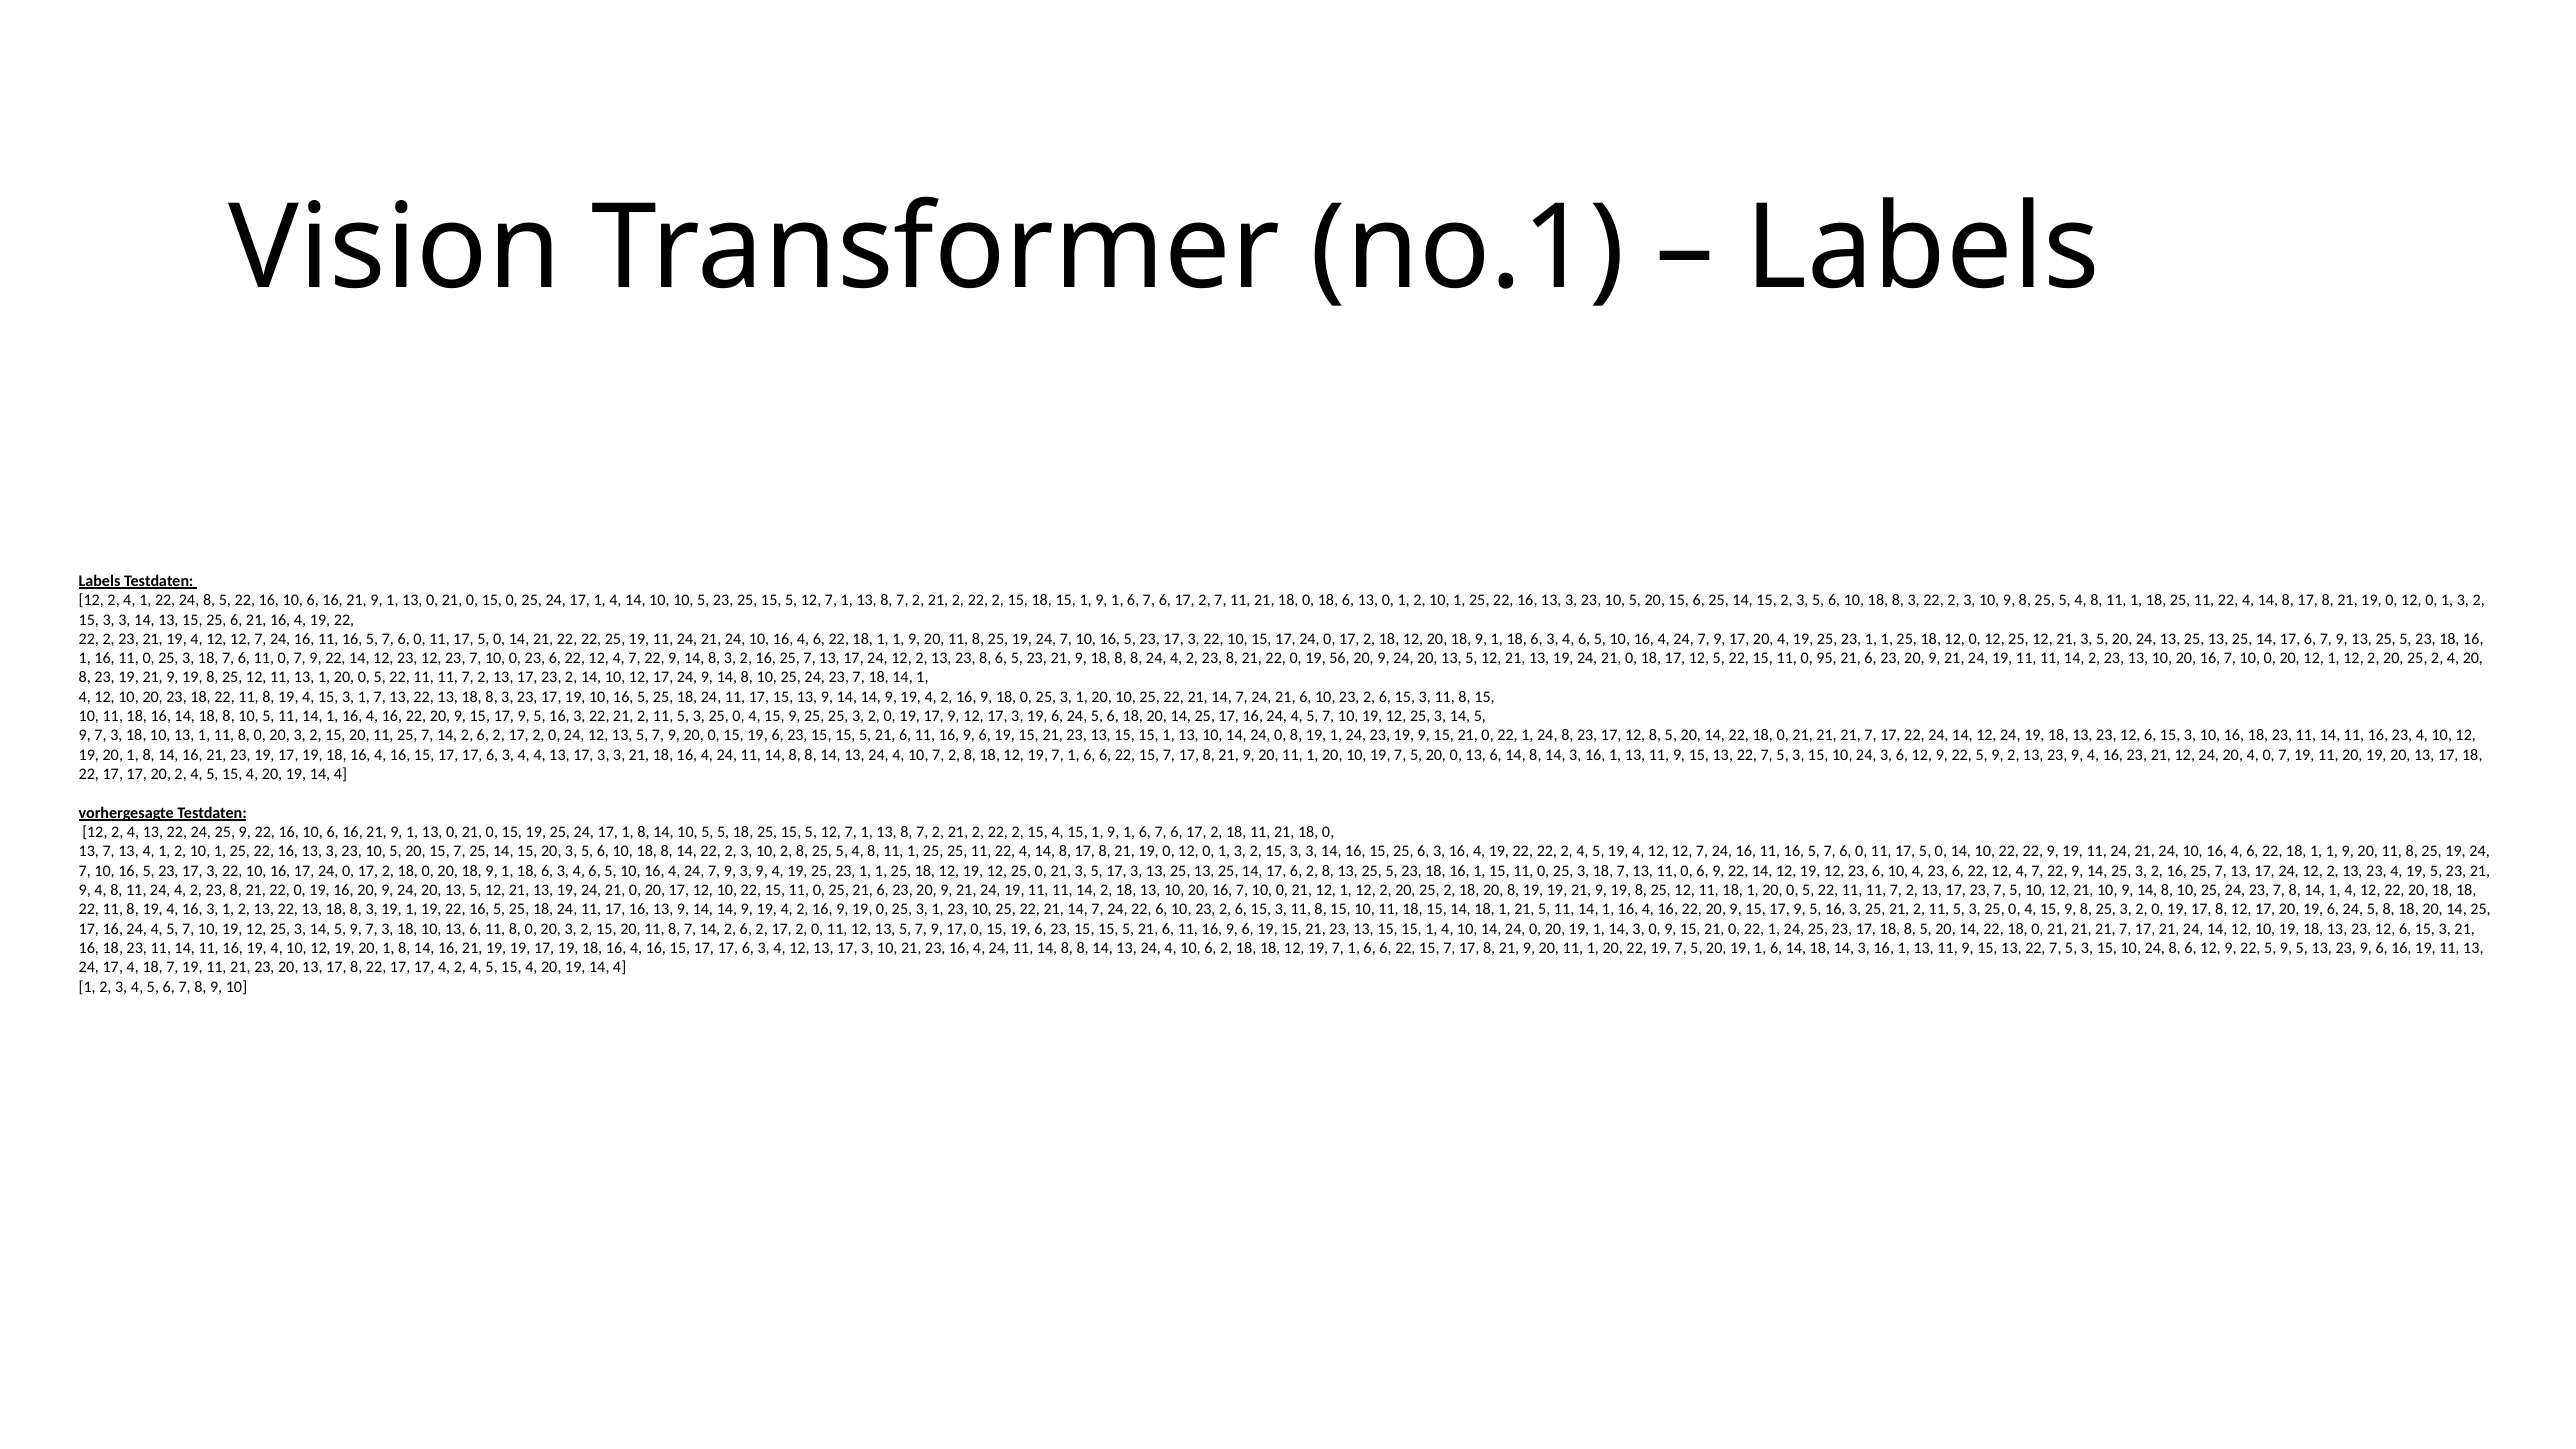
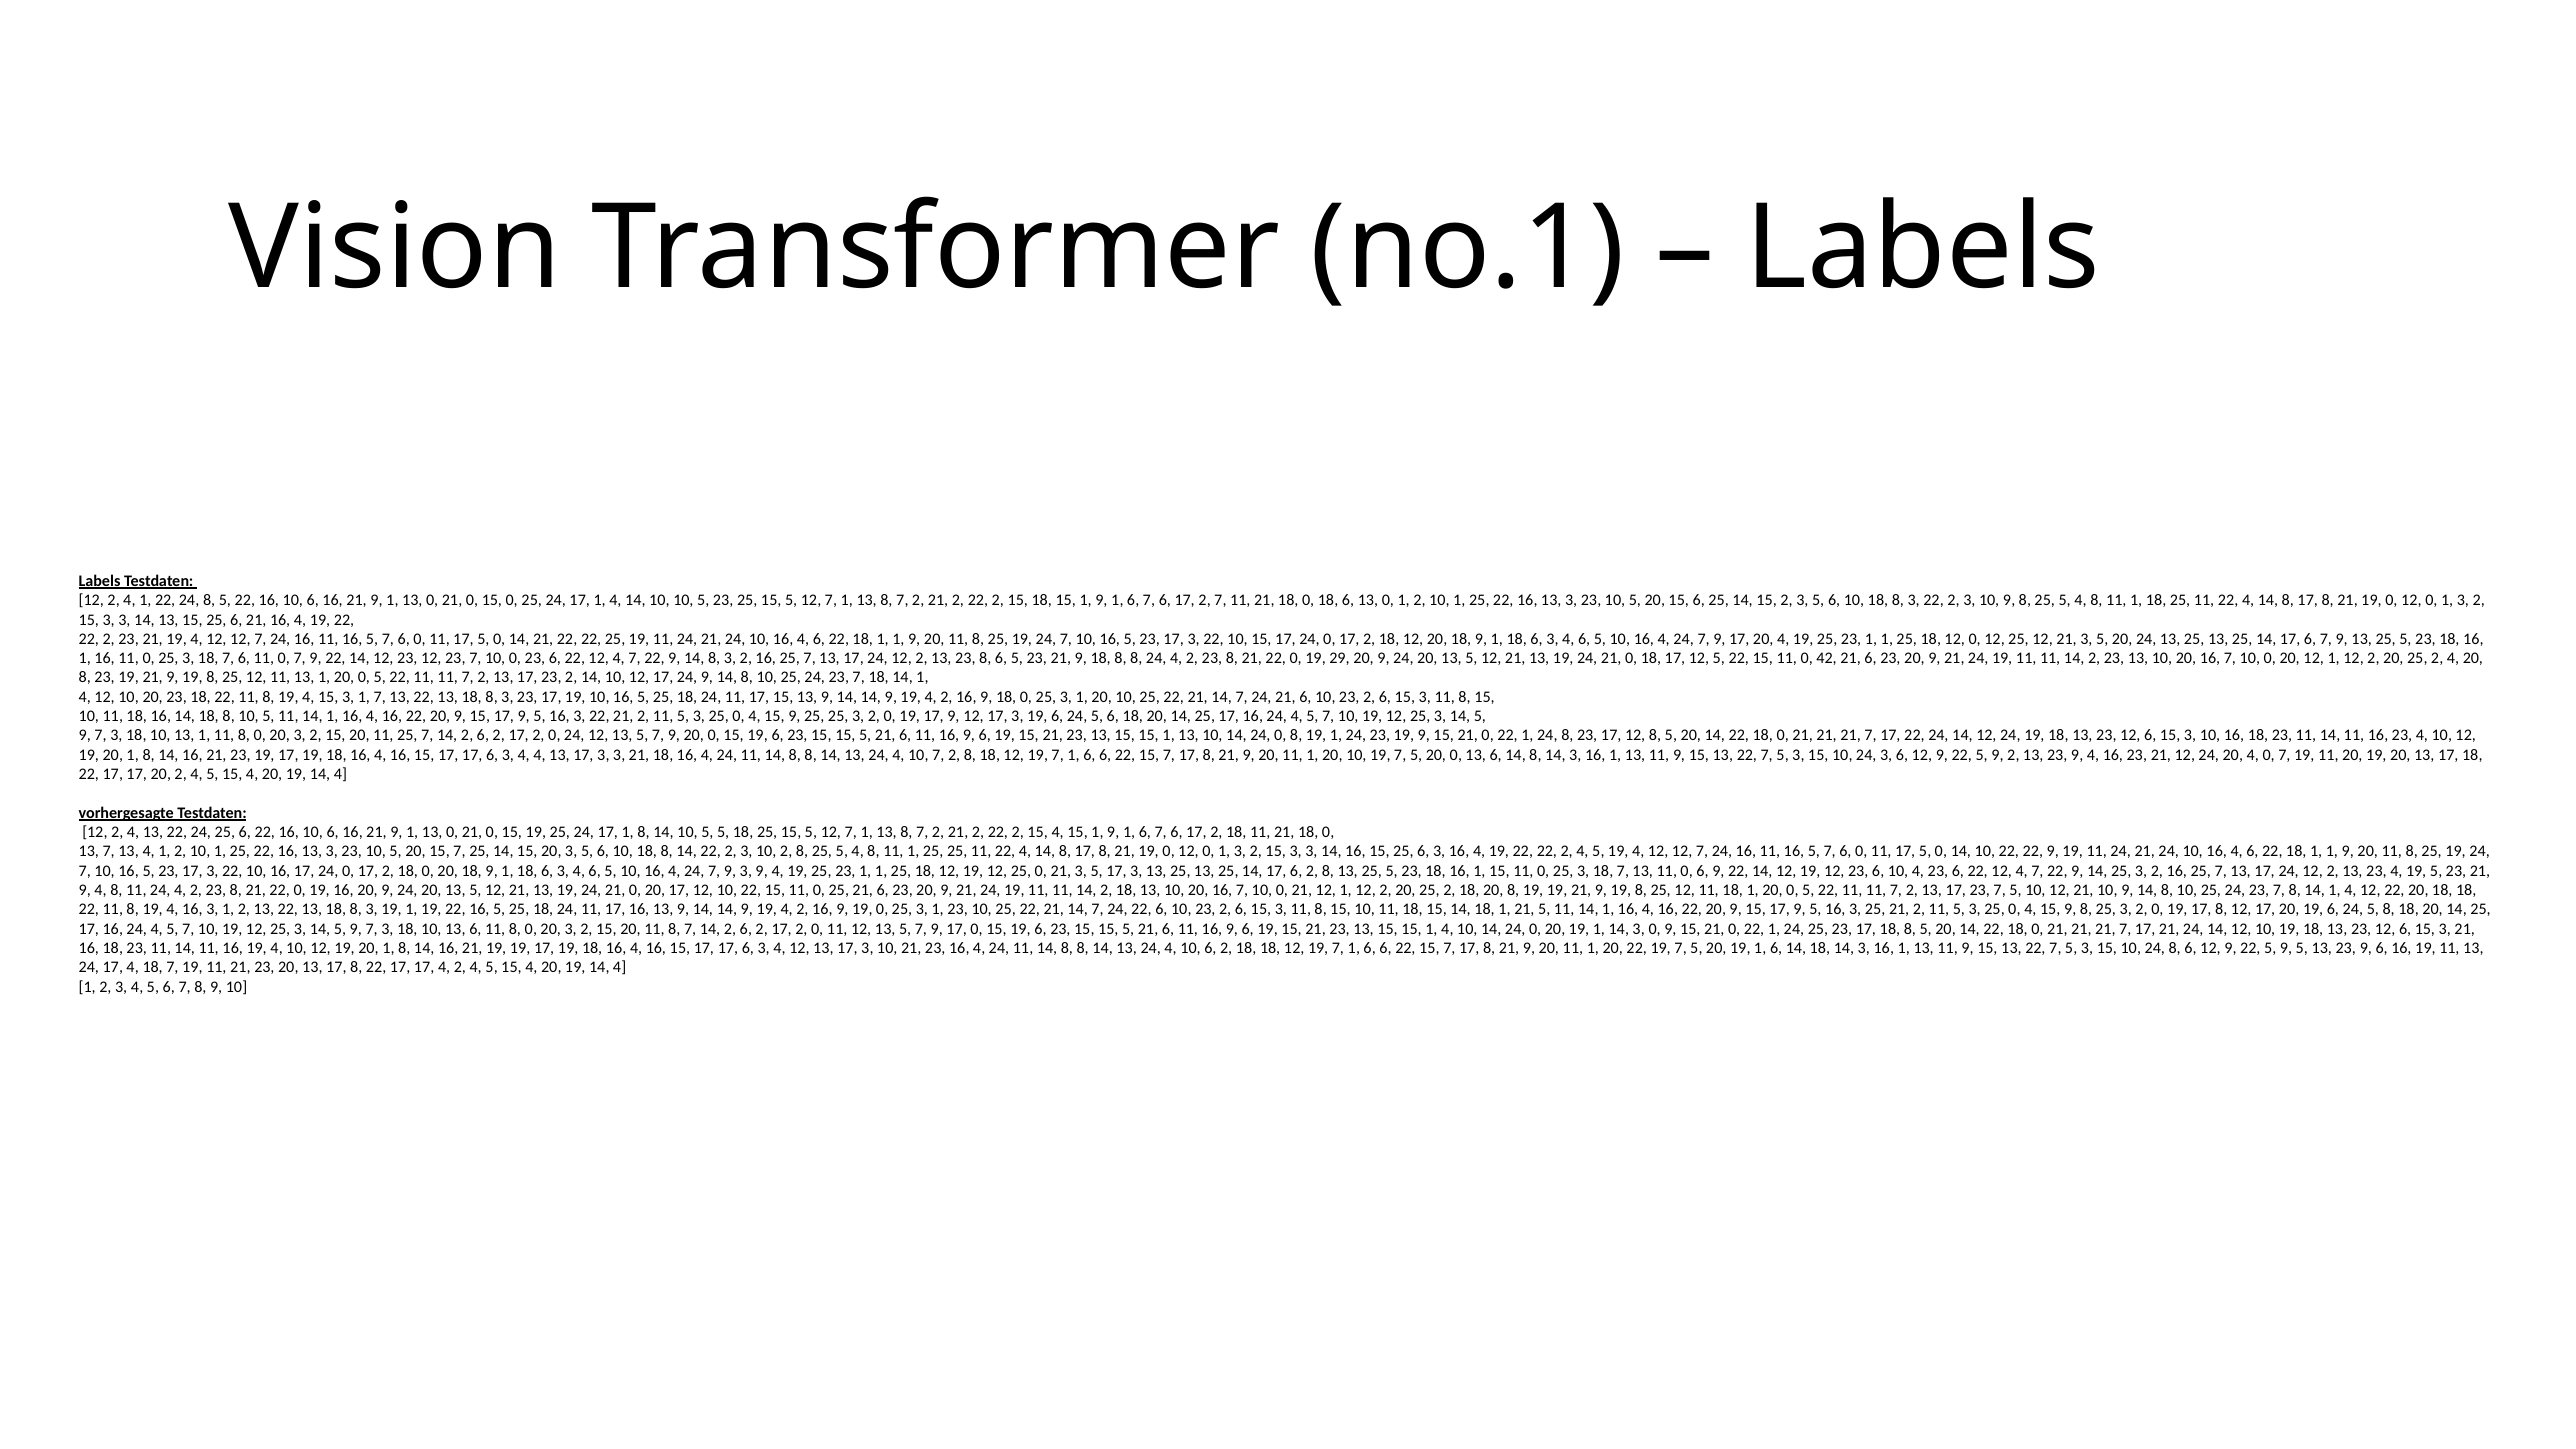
56: 56 -> 29 (1340, 658)
95: 95 -> 42 (1827, 658)
24 25 9: 9 -> 6 (245, 832)
